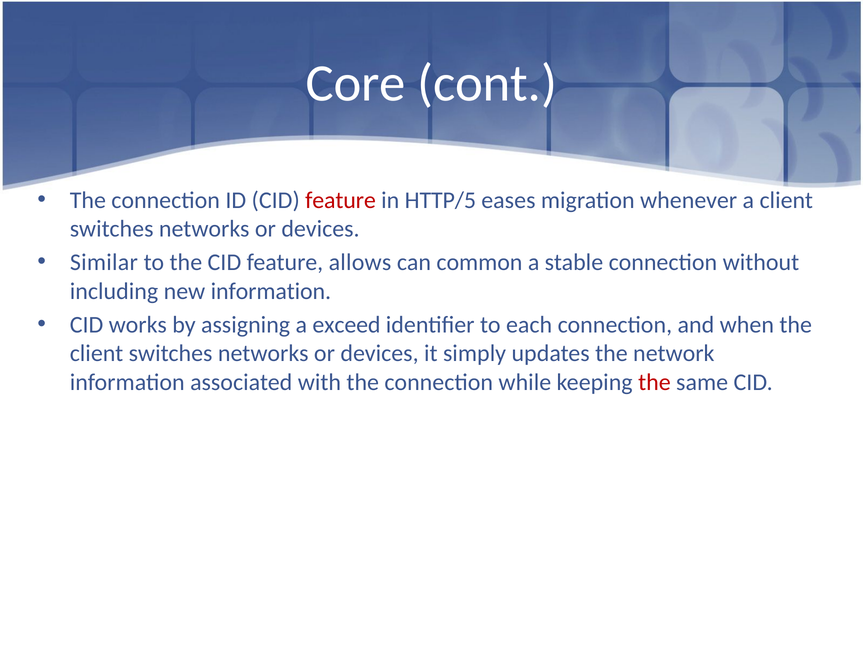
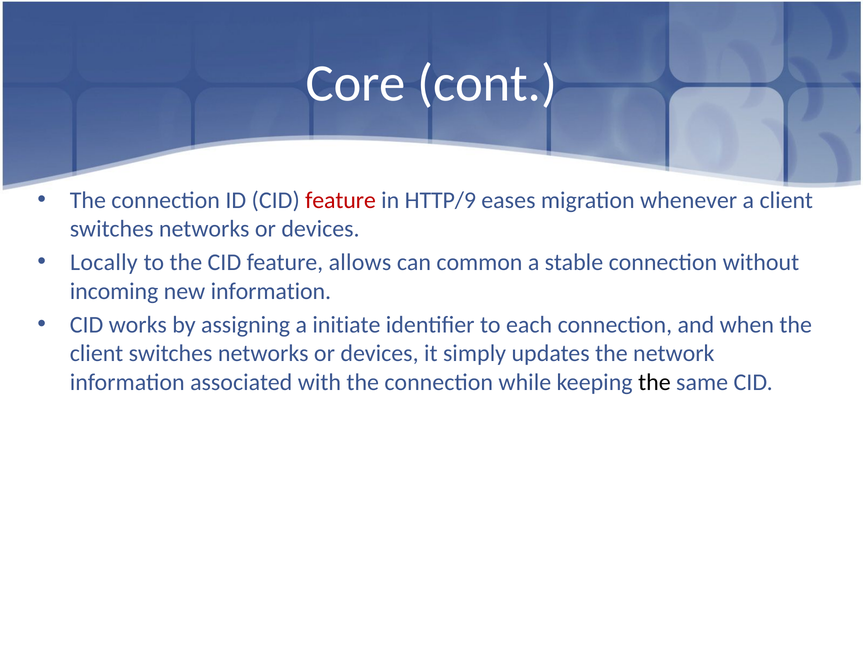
HTTP/5: HTTP/5 -> HTTP/9 (440, 200)
Similar: Similar -> Locally (104, 263)
including: including -> incoming (114, 291)
exceed: exceed -> initiate (346, 325)
the colour: red -> black (654, 382)
